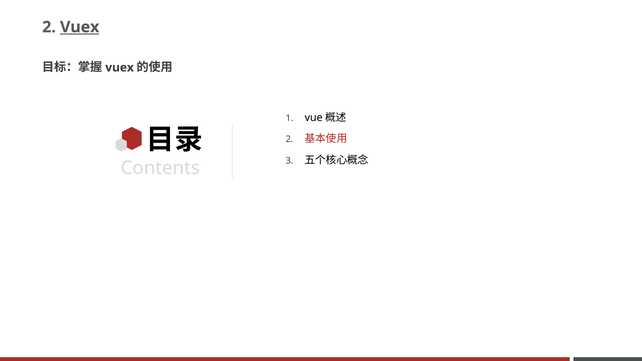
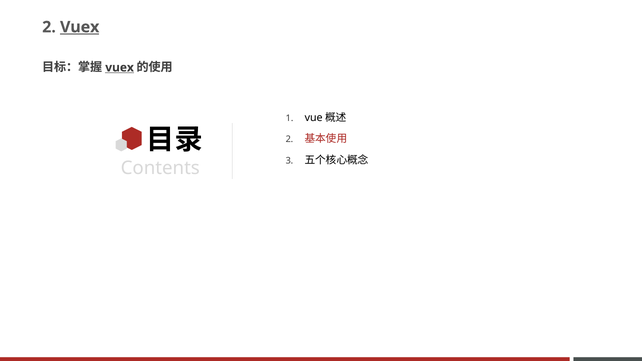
vuex underline: none -> present (120, 68)
